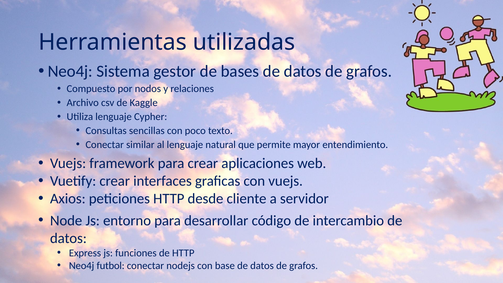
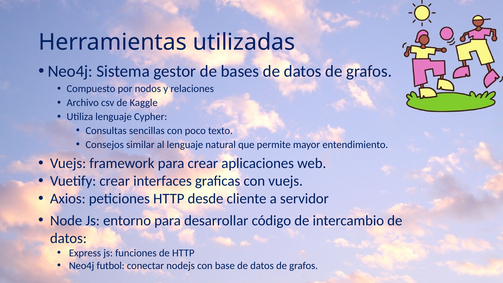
Conectar: Conectar -> Consejos (105, 145)
